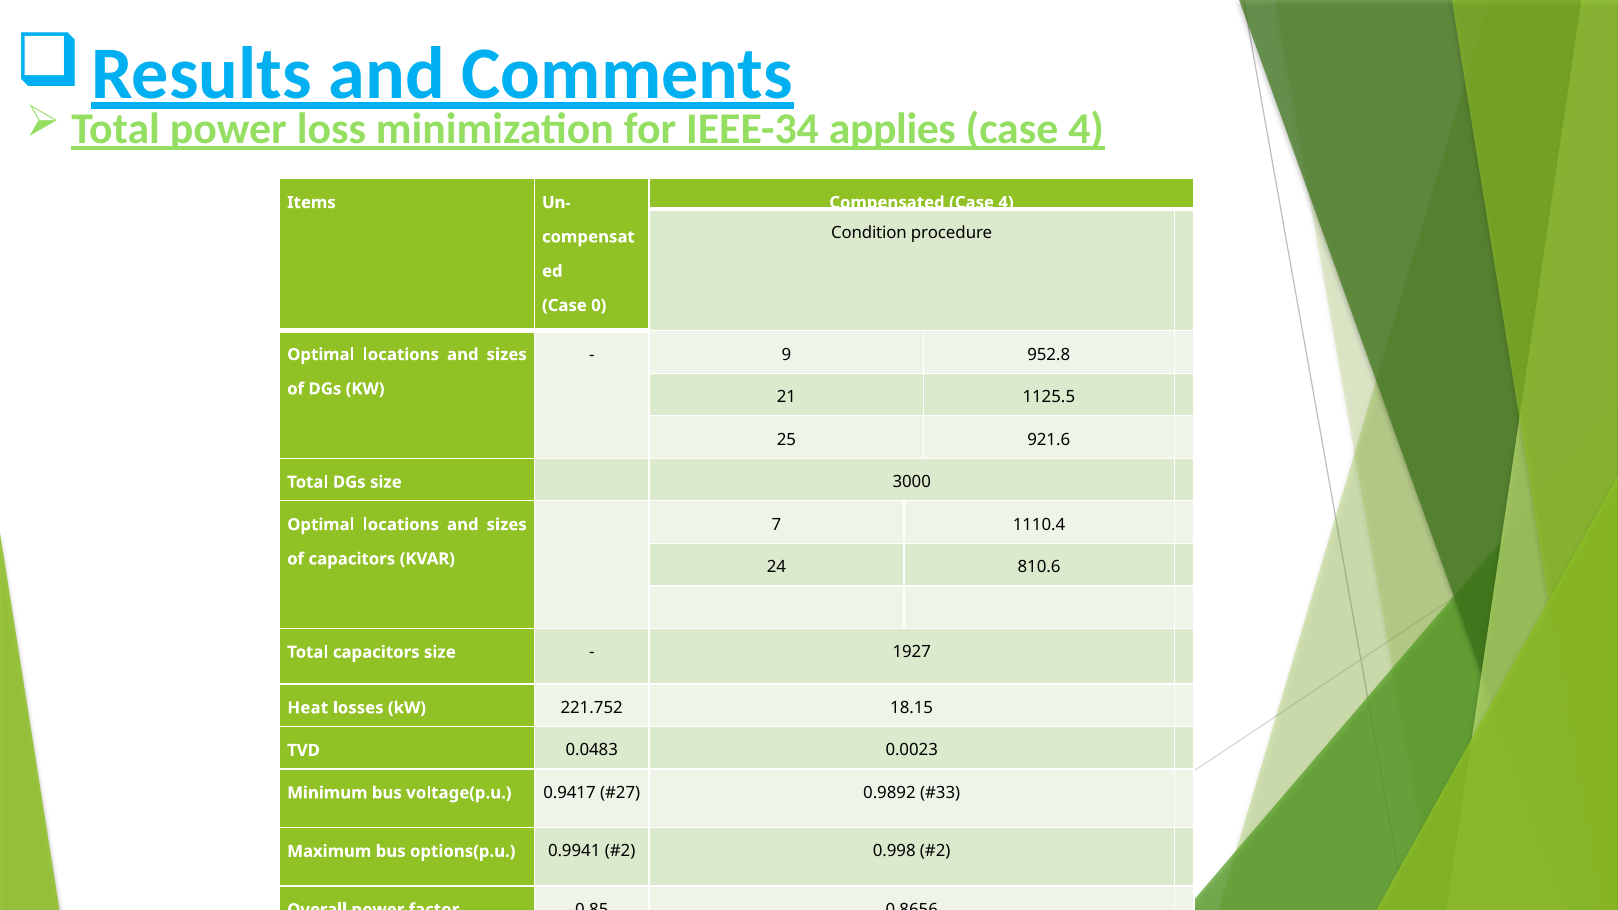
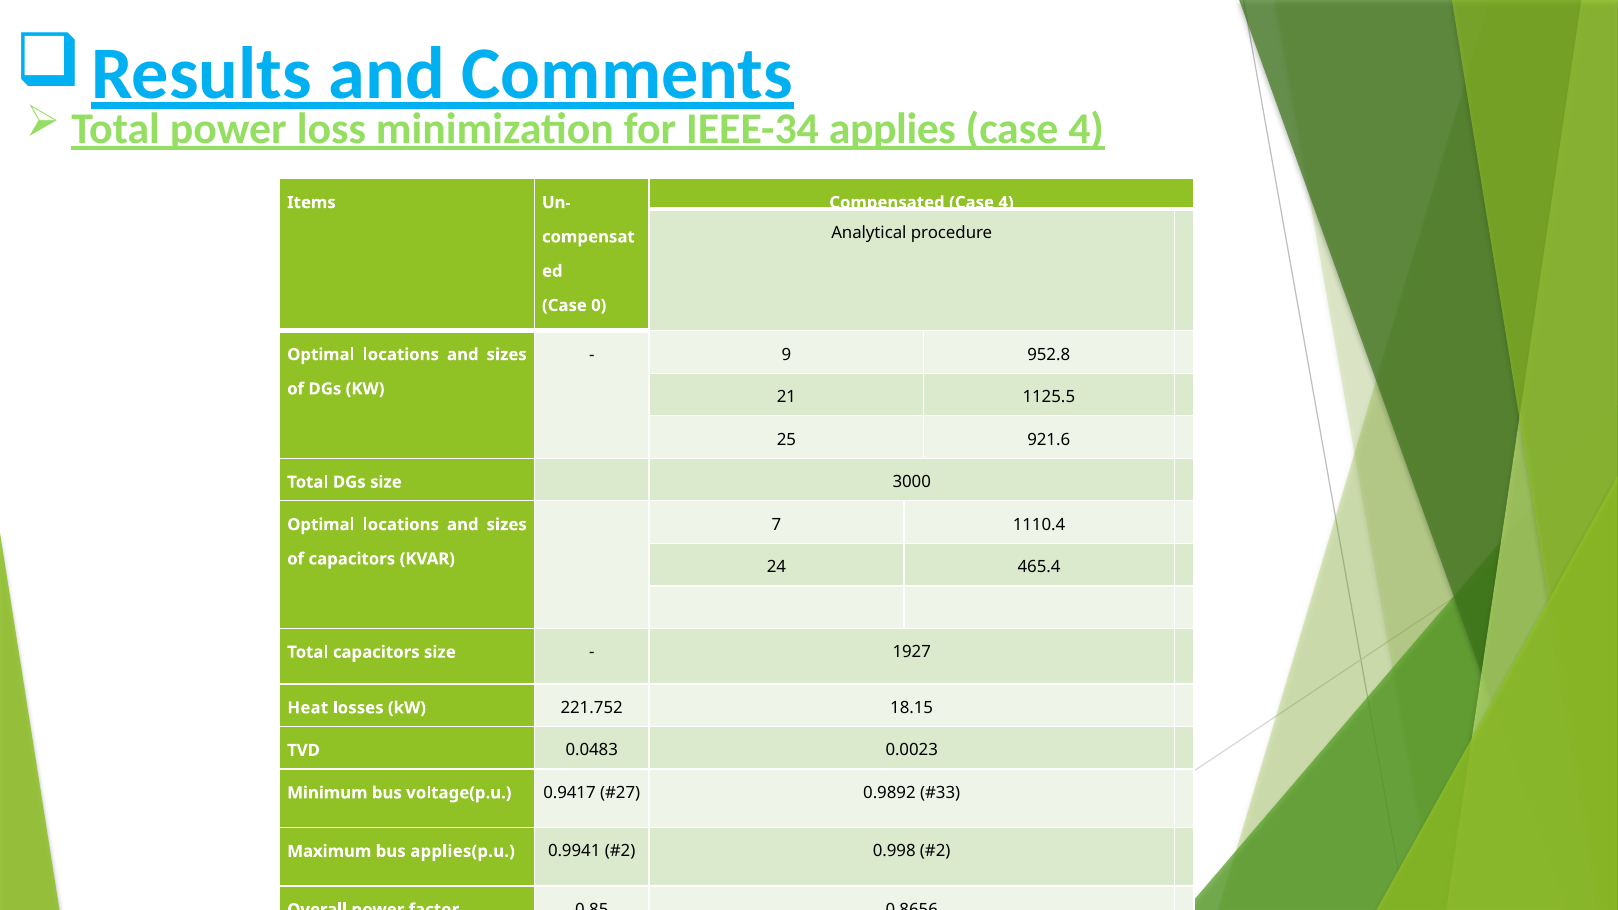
Condition: Condition -> Analytical (869, 233)
810.6: 810.6 -> 465.4 (1039, 567)
options(p.u: options(p.u -> applies(p.u (463, 851)
